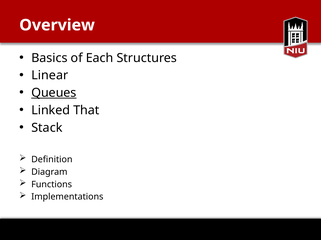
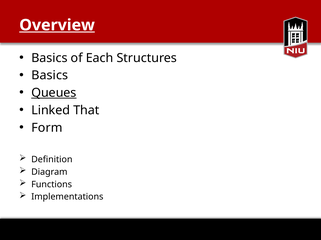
Overview underline: none -> present (57, 25)
Linear: Linear -> Basics (50, 76)
Stack: Stack -> Form (47, 128)
